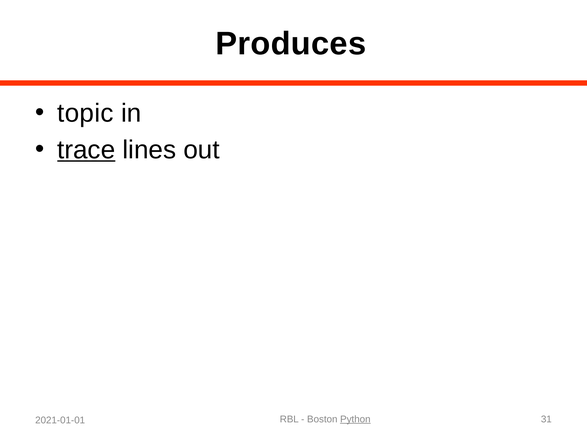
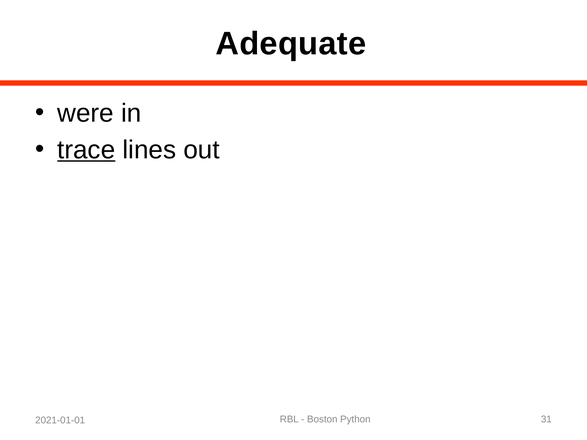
Produces: Produces -> Adequate (291, 44)
topic: topic -> were (86, 113)
Python underline: present -> none (355, 419)
